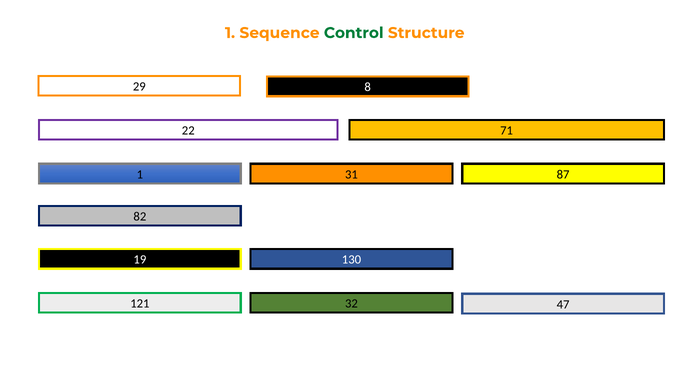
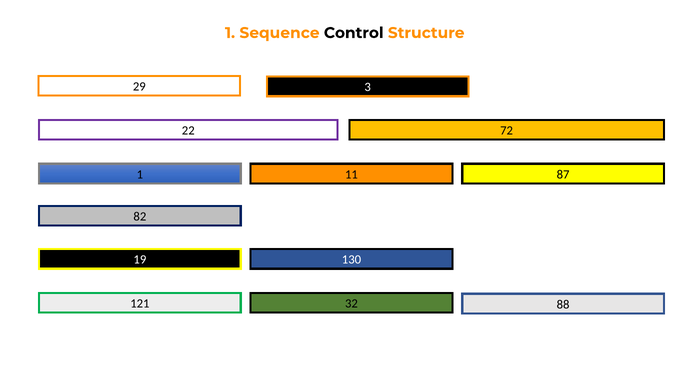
Control colour: green -> black (354, 33)
8: 8 -> 3 (368, 87)
71: 71 -> 72 (507, 131)
31: 31 -> 11 (351, 174)
47: 47 -> 88 (563, 304)
